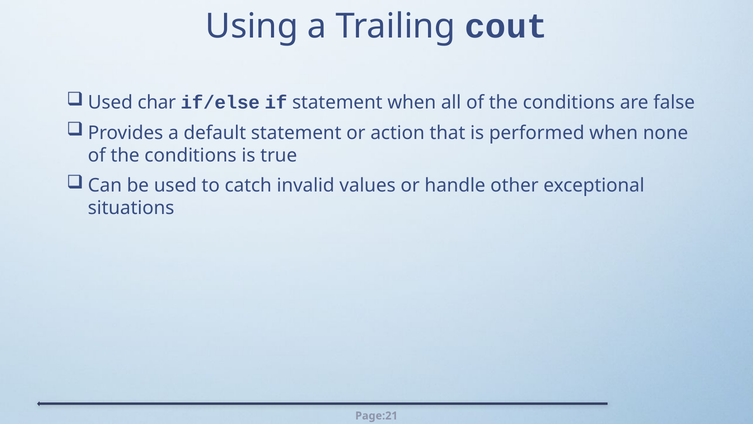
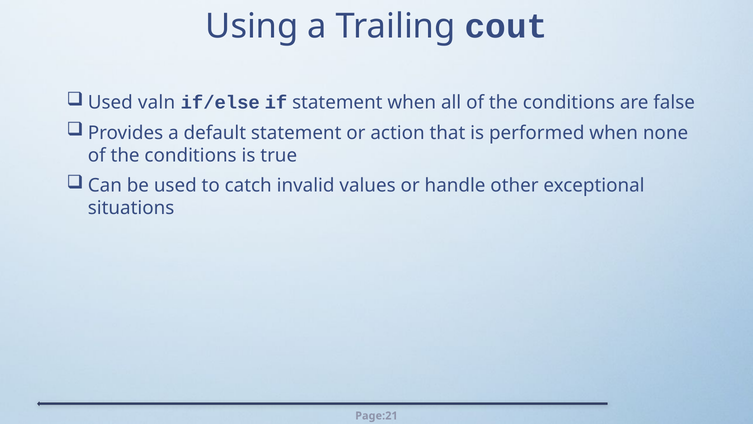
char: char -> valn (157, 102)
